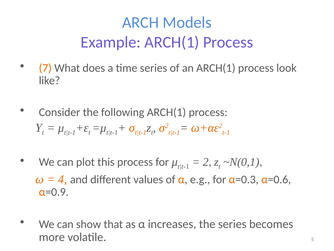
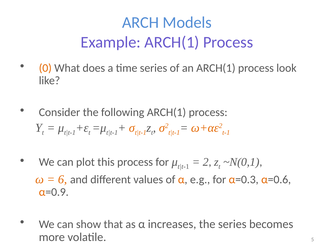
7: 7 -> 0 (45, 68)
4: 4 -> 6 (63, 179)
